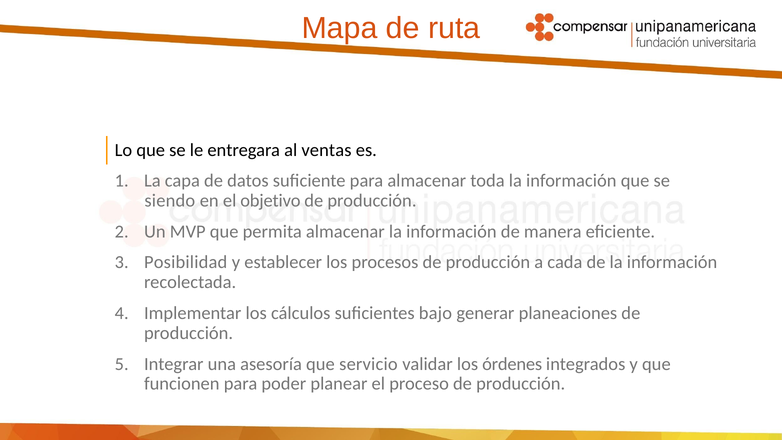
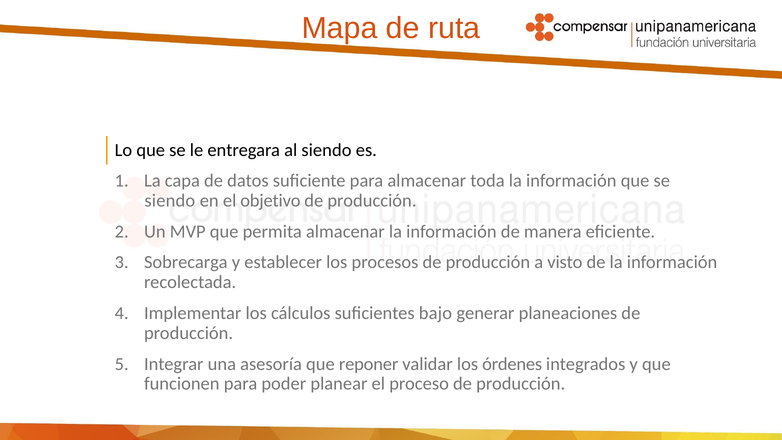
al ventas: ventas -> siendo (326, 150)
Posibilidad: Posibilidad -> Sobrecarga (186, 262)
cada: cada -> visto (565, 262)
servicio: servicio -> reponer (369, 364)
